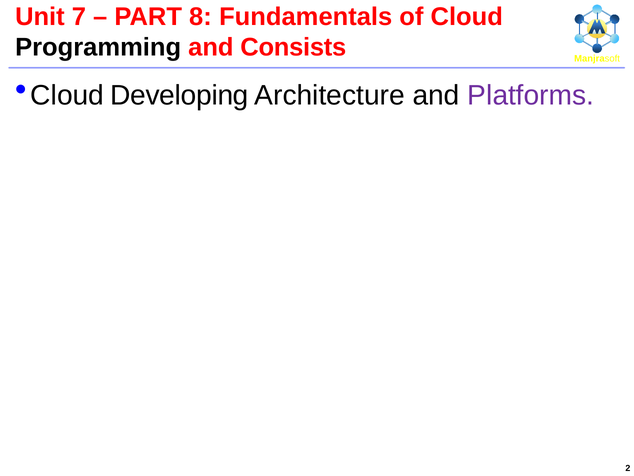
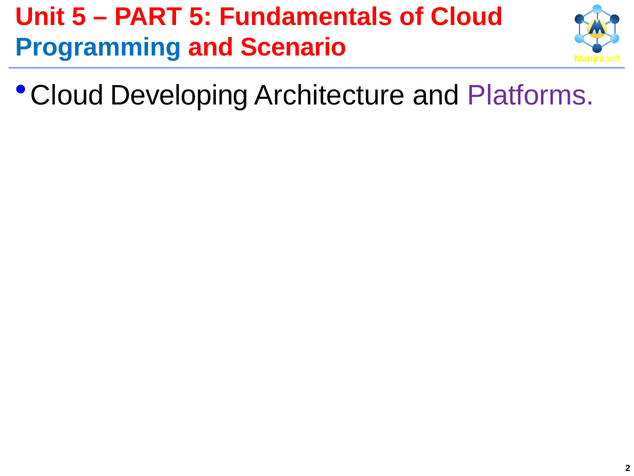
Unit 7: 7 -> 5 (79, 17)
PART 8: 8 -> 5 (200, 17)
Programming colour: black -> blue (98, 47)
Consists: Consists -> Scenario (293, 47)
